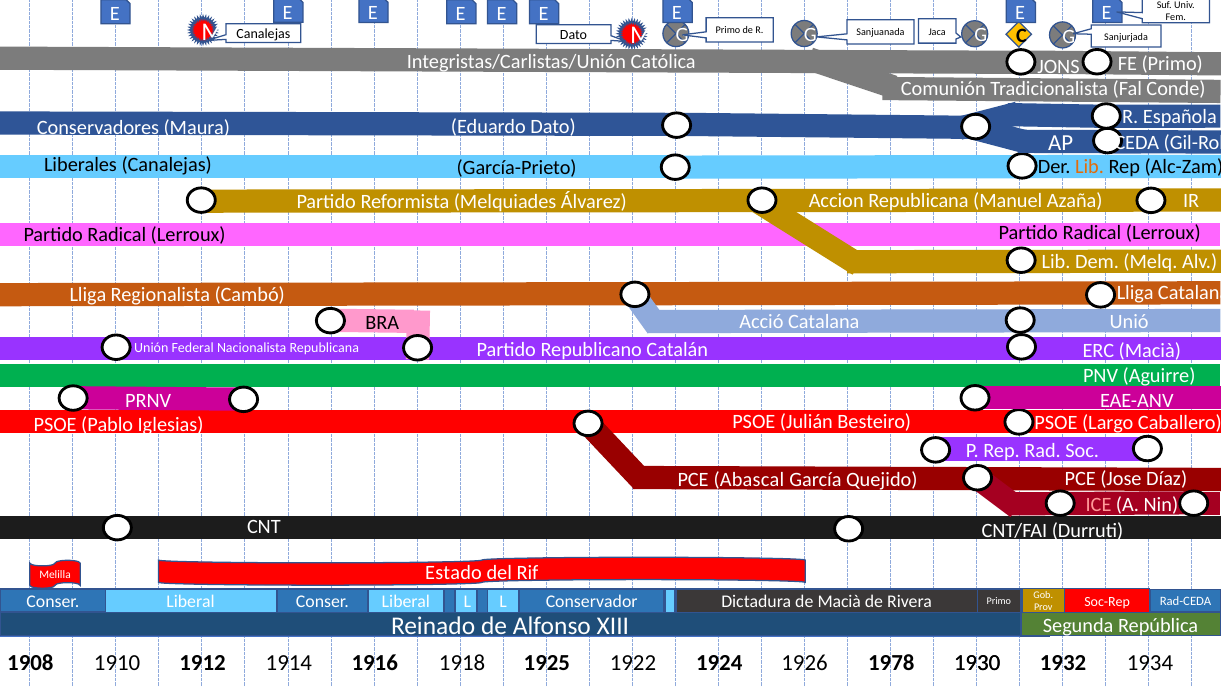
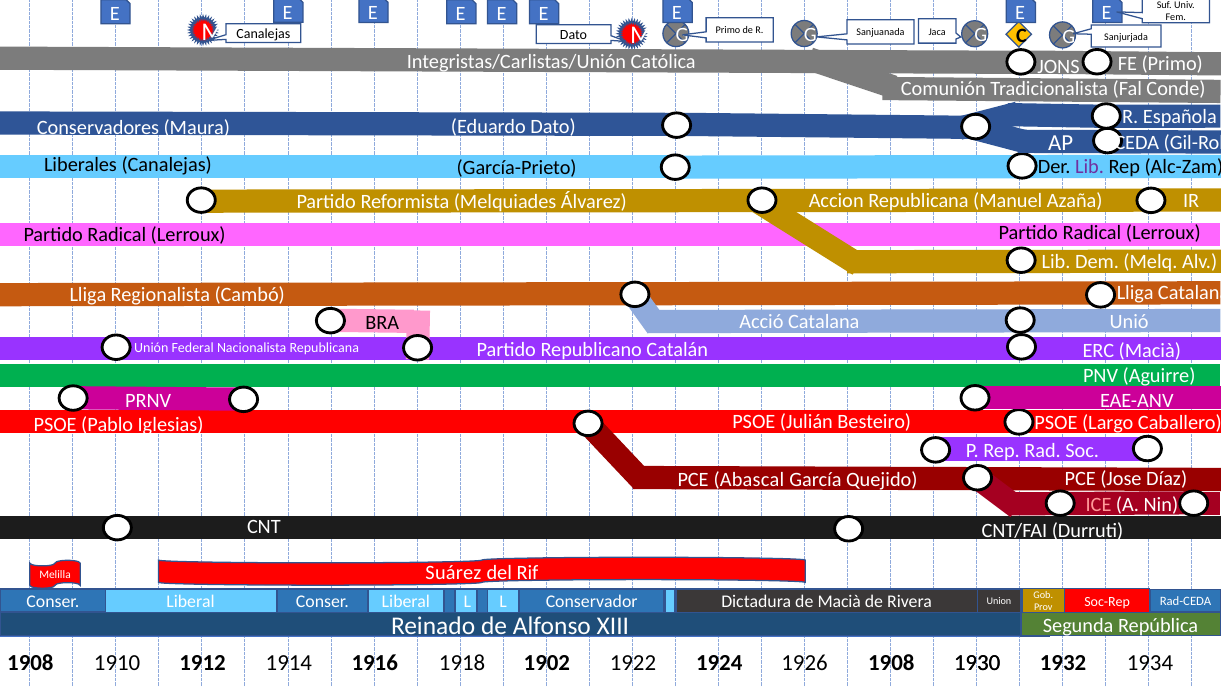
Lib colour: orange -> purple (1090, 167)
Estado: Estado -> Suárez (453, 572)
Rivera Primo: Primo -> Union (999, 601)
1925: 1925 -> 1902 (547, 663)
1926 1978: 1978 -> 1908 (891, 663)
